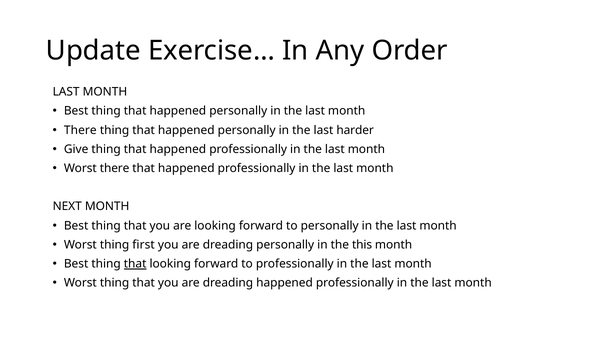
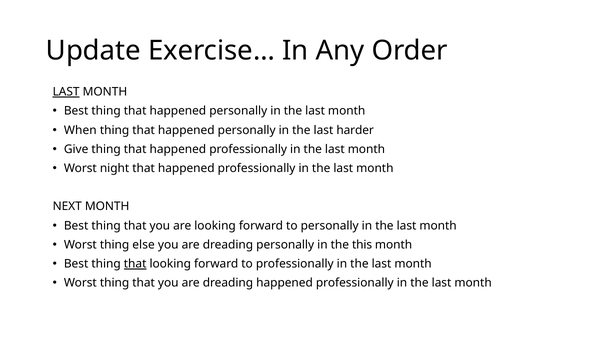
LAST underline: none -> present (66, 92)
There: There -> When (80, 130)
Worst there: there -> night (115, 169)
first: first -> else (144, 245)
